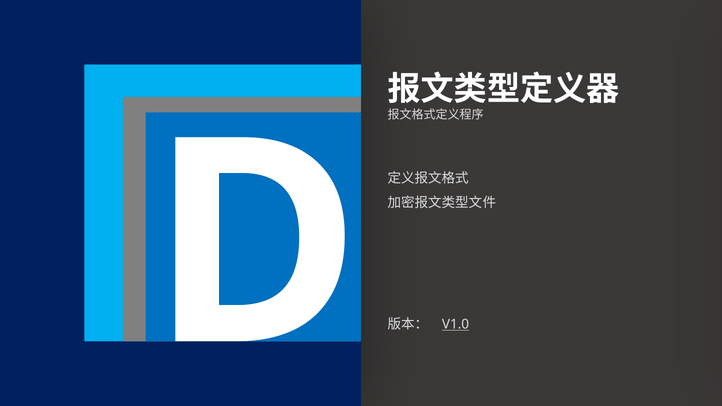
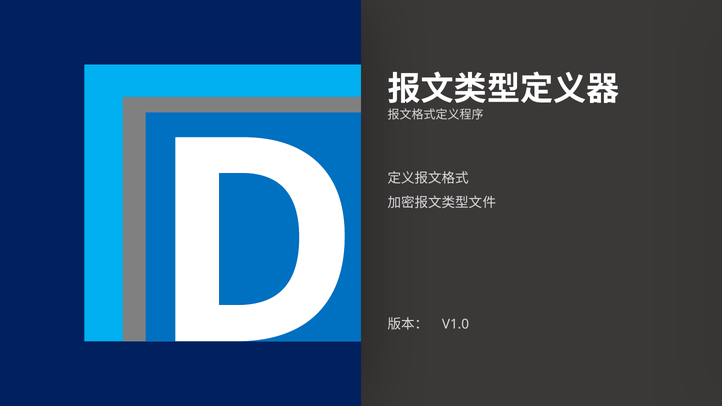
V1.0 underline: present -> none (456, 325)
